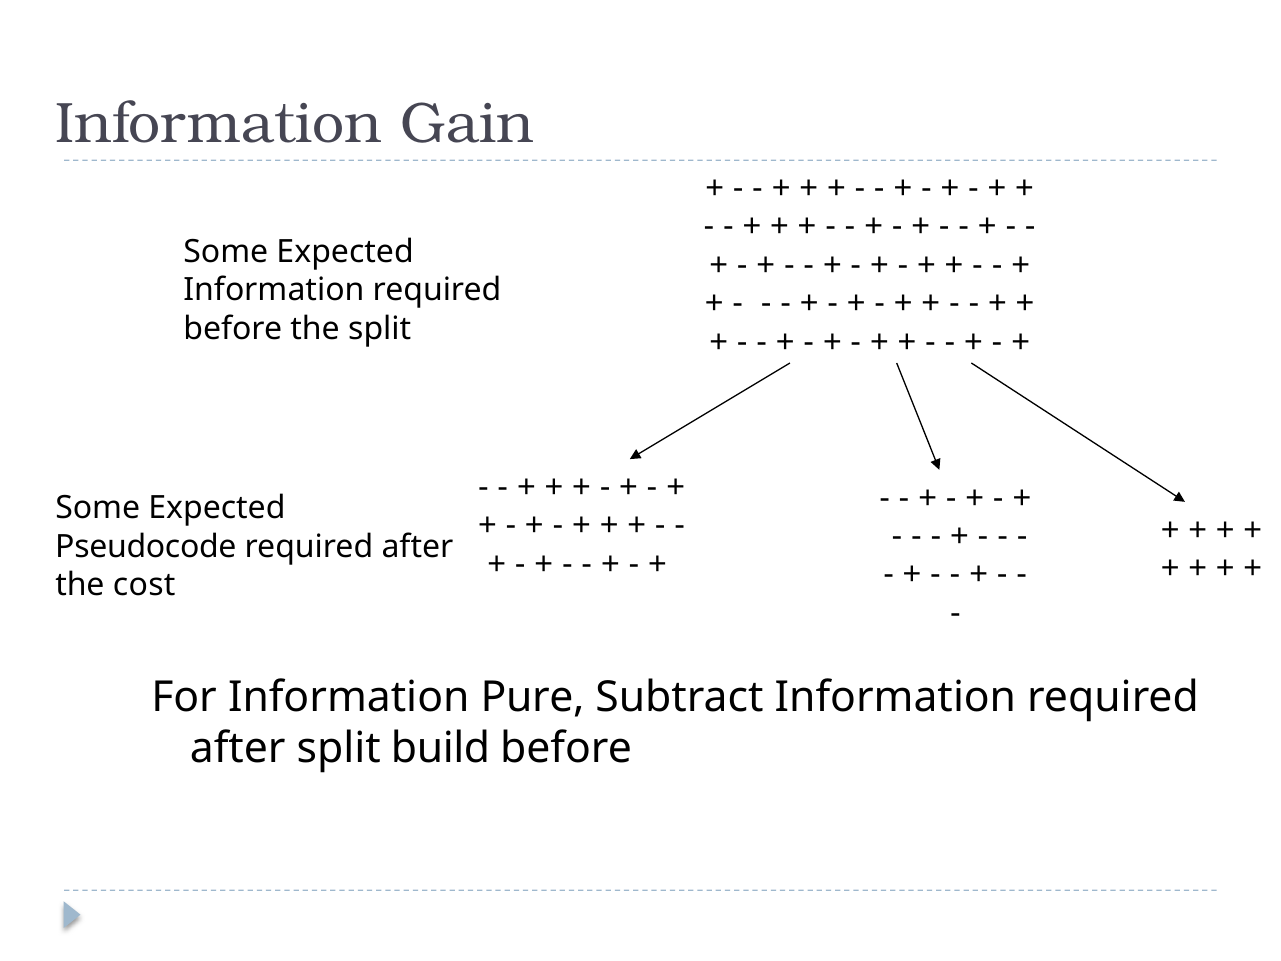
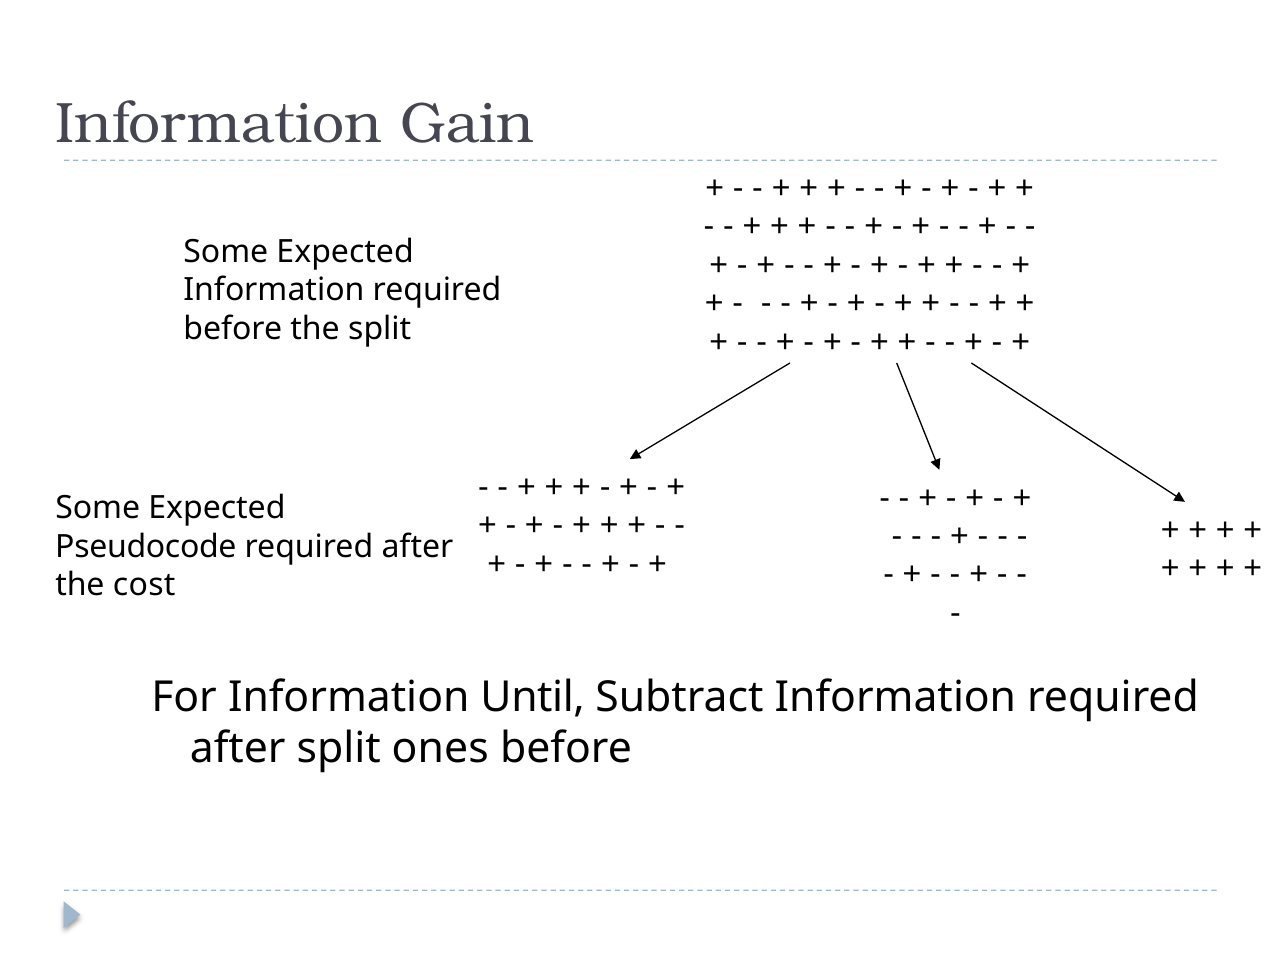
Pure: Pure -> Until (533, 697)
build: build -> ones (440, 748)
